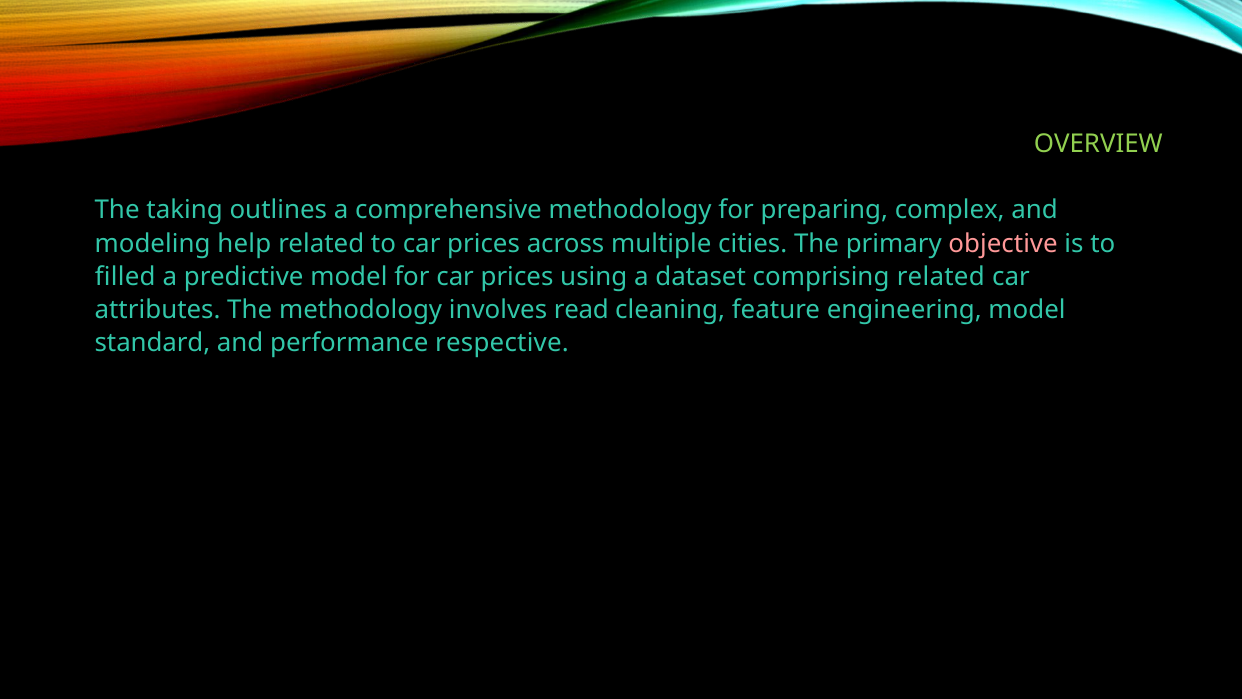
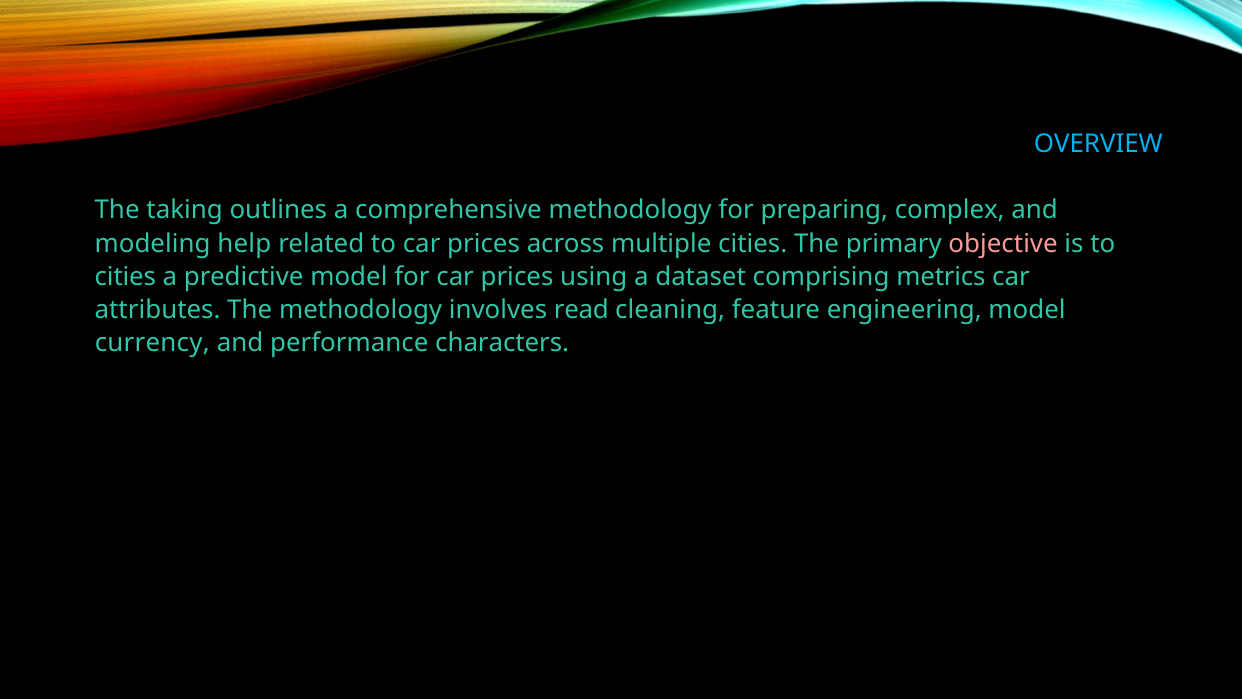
OVERVIEW colour: light green -> light blue (1098, 144)
filled: filled -> cities (125, 277)
comprising related: related -> metrics (941, 277)
standard: standard -> currency (152, 343)
respective: respective -> characters (502, 343)
